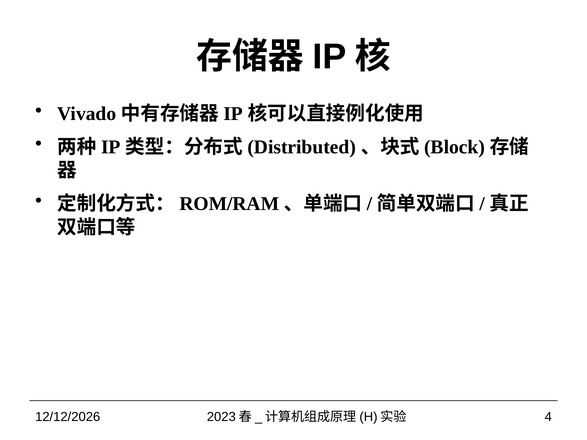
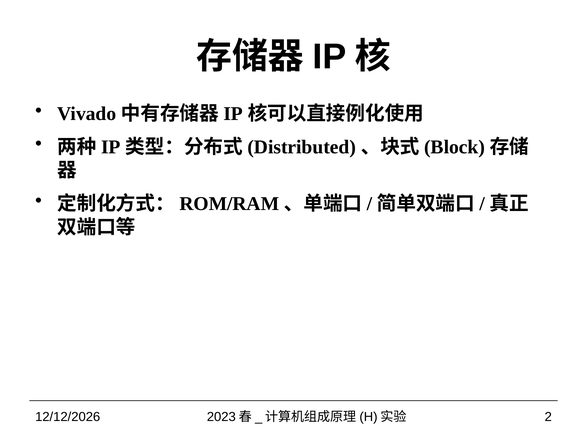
4: 4 -> 2 (548, 417)
